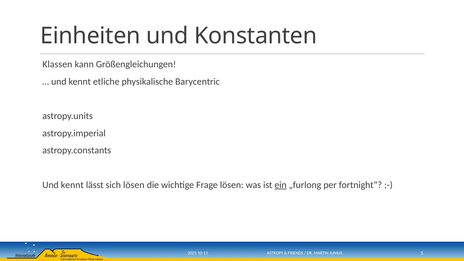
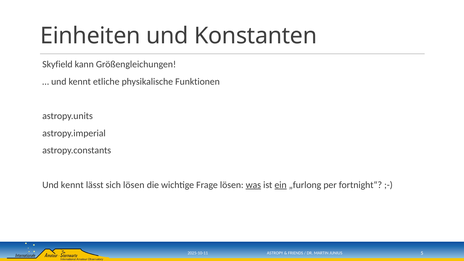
Klassen: Klassen -> Skyfield (57, 64)
Barycentric: Barycentric -> Funktionen (198, 82)
was underline: none -> present (253, 185)
